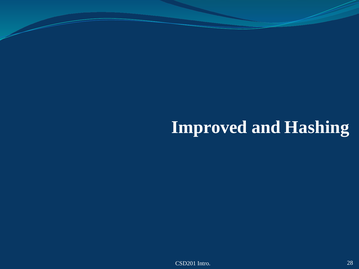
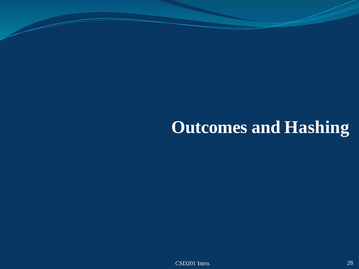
Improved: Improved -> Outcomes (209, 127)
